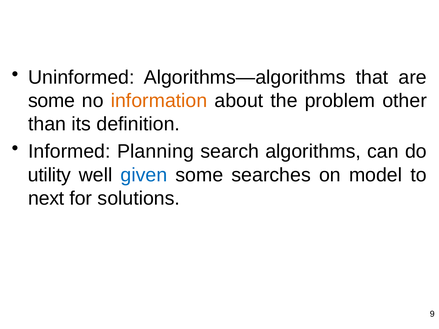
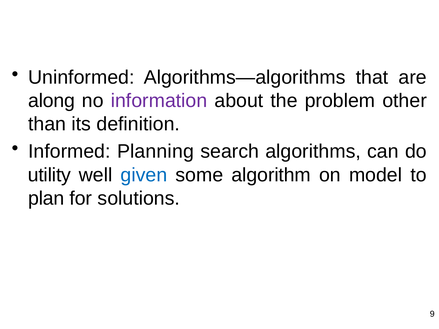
some: some -> along (52, 101)
information colour: orange -> purple (159, 101)
searches: searches -> algorithm (271, 175)
next: next -> plan (46, 198)
